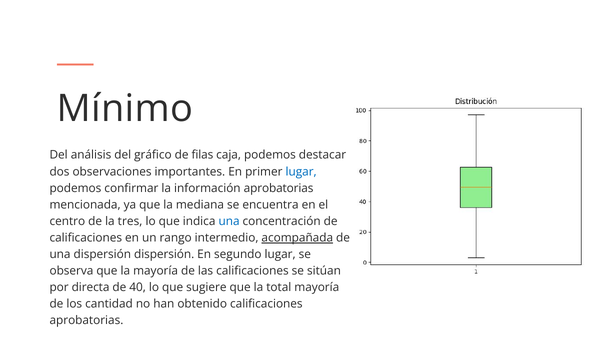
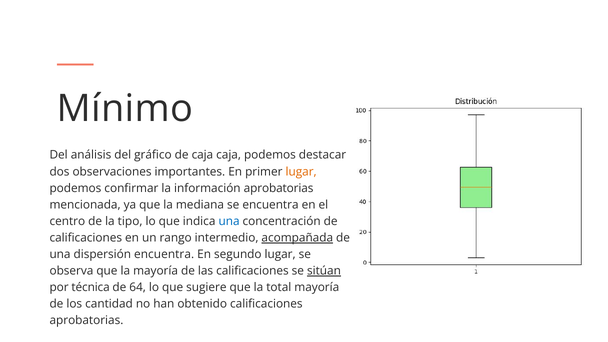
de filas: filas -> caja (202, 155)
lugar colour: blue -> orange (301, 172)
tres: tres -> tipo (130, 221)
dispersión dispersión: dispersión -> encuentra (164, 254)
sitúan underline: none -> present (324, 271)
directa: directa -> técnica (91, 287)
40: 40 -> 64 (138, 287)
